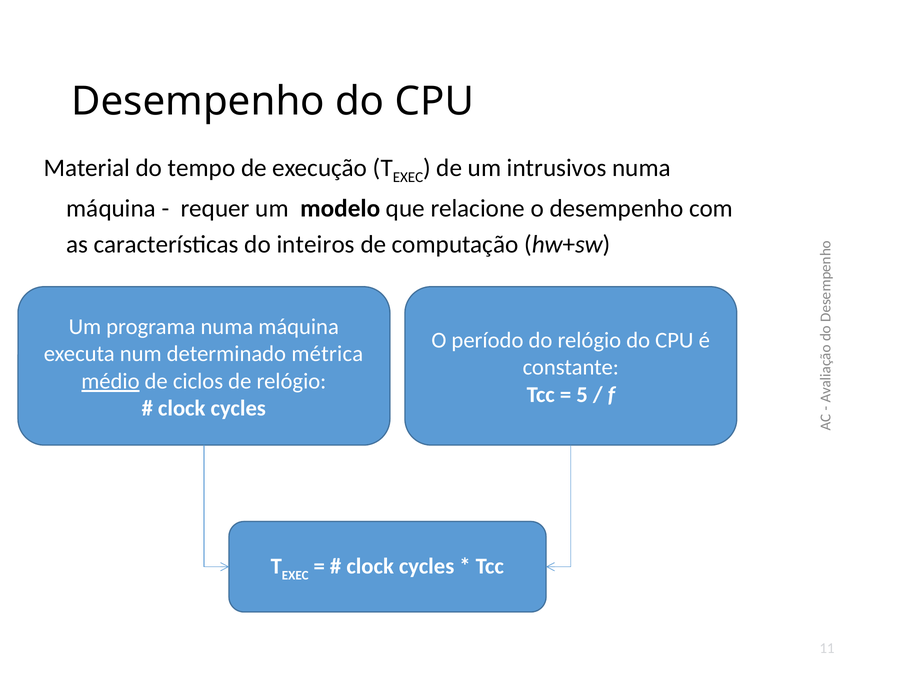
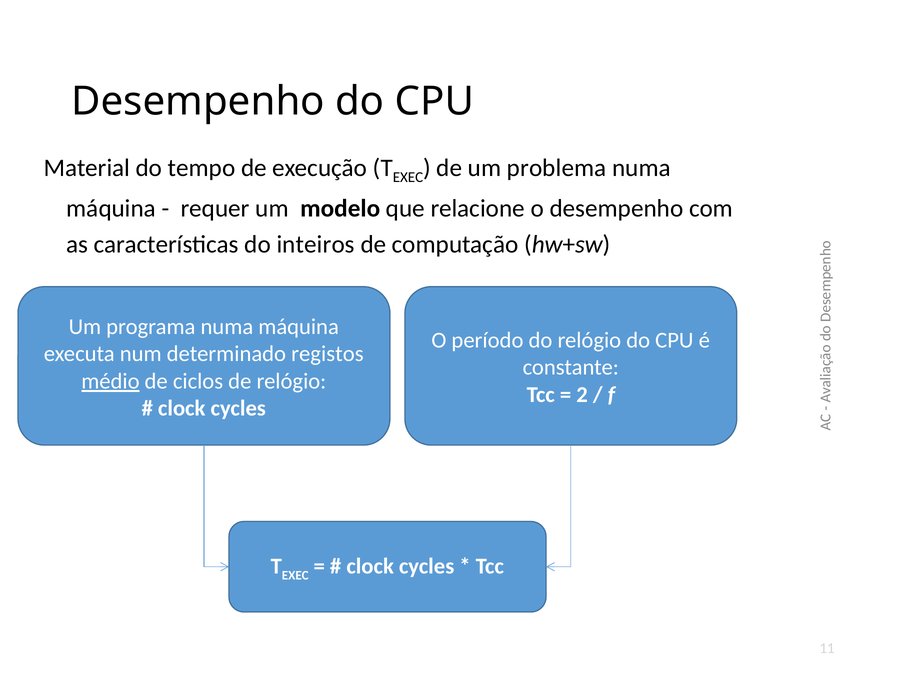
intrusivos: intrusivos -> problema (557, 168)
métrica: métrica -> registos (327, 354)
5: 5 -> 2 (582, 395)
